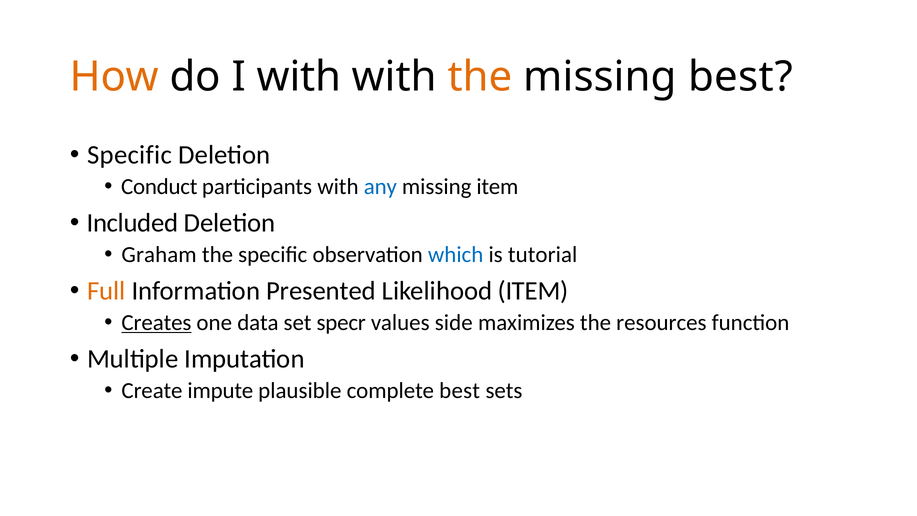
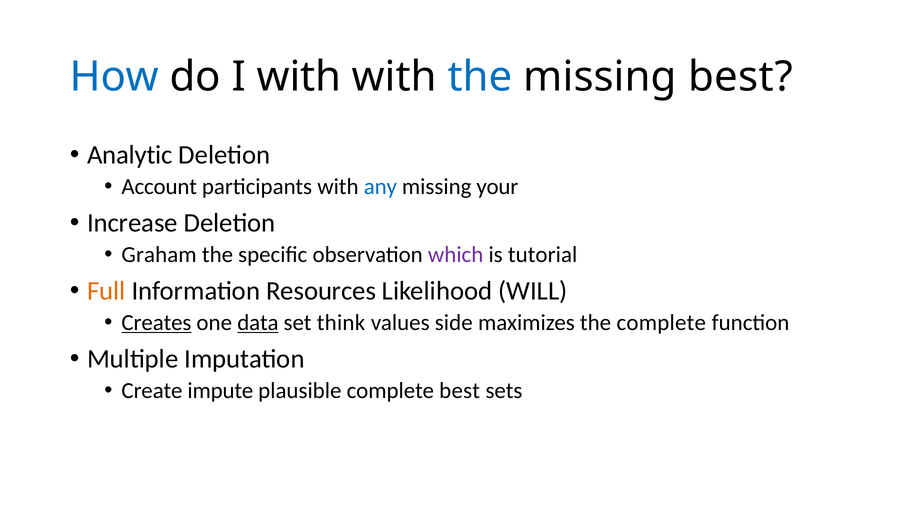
How colour: orange -> blue (114, 77)
the colour: orange -> blue (480, 77)
Specific: Specific -> Analytic (130, 155)
Conduct: Conduct -> Account (159, 187)
missing item: item -> your (497, 187)
Included: Included -> Increase (132, 223)
which colour: blue -> purple (456, 255)
Presented: Presented -> Resources (321, 291)
Likelihood ITEM: ITEM -> WILL (533, 291)
data underline: none -> present (258, 323)
specr: specr -> think (341, 323)
the resources: resources -> complete (661, 323)
